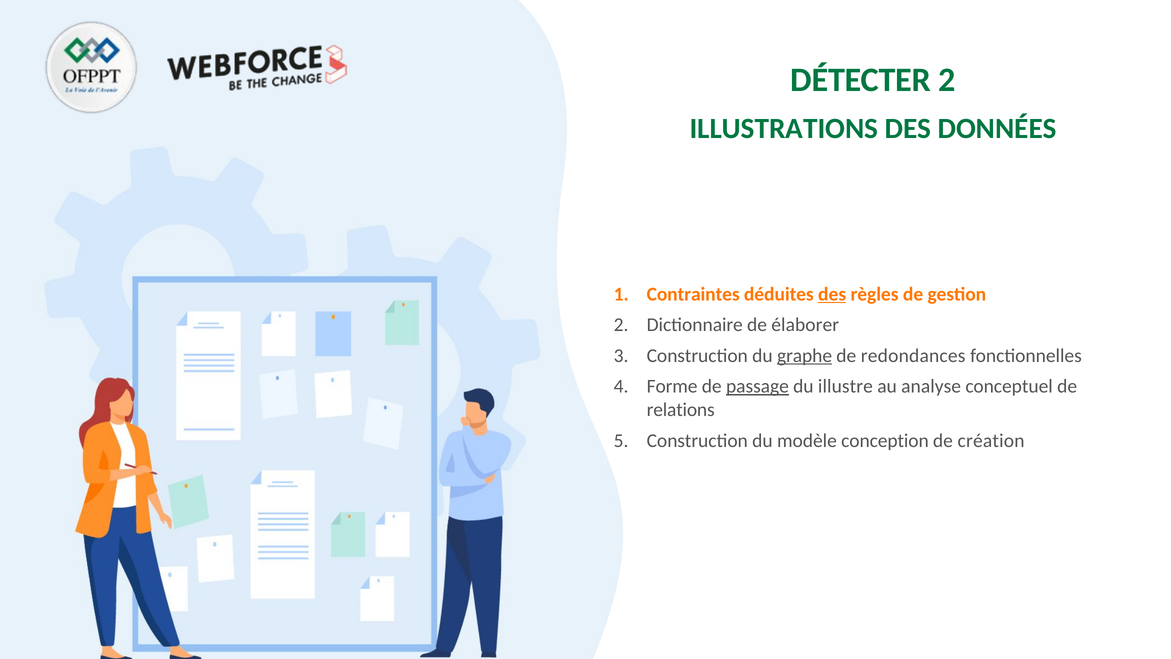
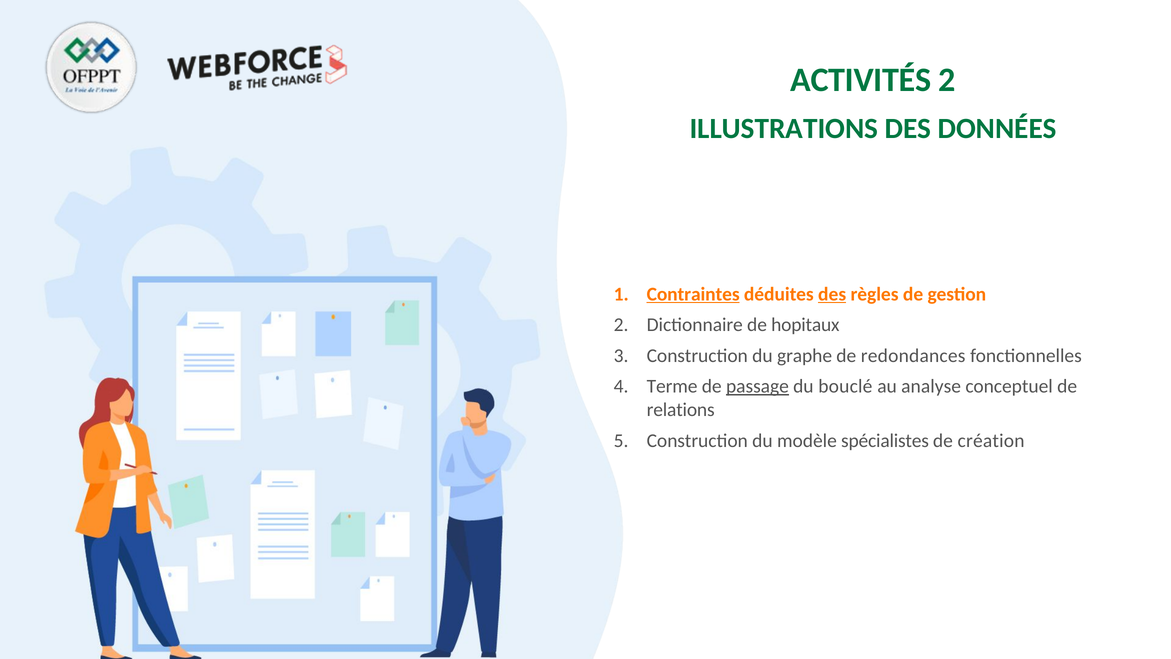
DÉTECTER: DÉTECTER -> ACTIVITÉS (861, 80)
Contraintes underline: none -> present (693, 294)
élaborer: élaborer -> hopitaux (805, 325)
graphe underline: present -> none (805, 355)
Forme: Forme -> Terme (672, 386)
illustre: illustre -> bouclé (845, 386)
conception: conception -> spécialistes (885, 440)
